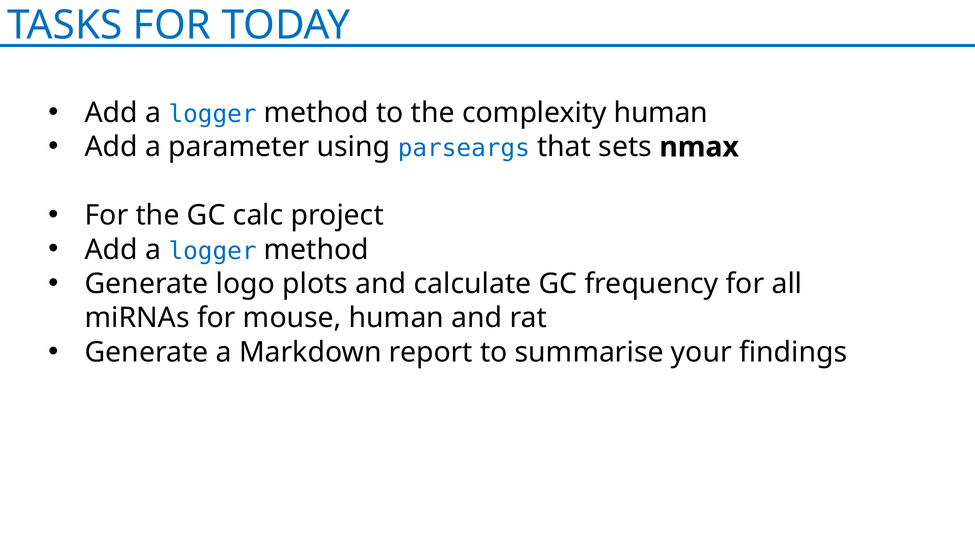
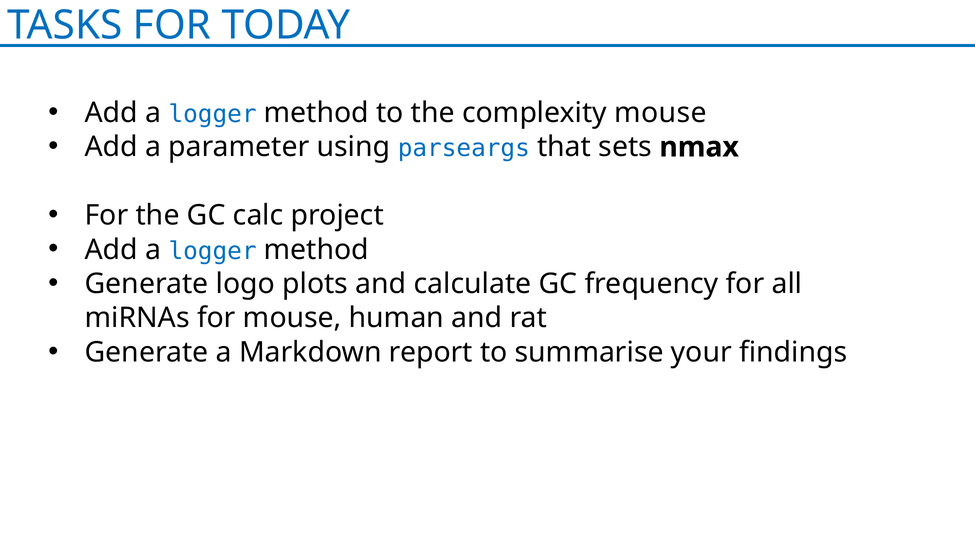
complexity human: human -> mouse (661, 113)
